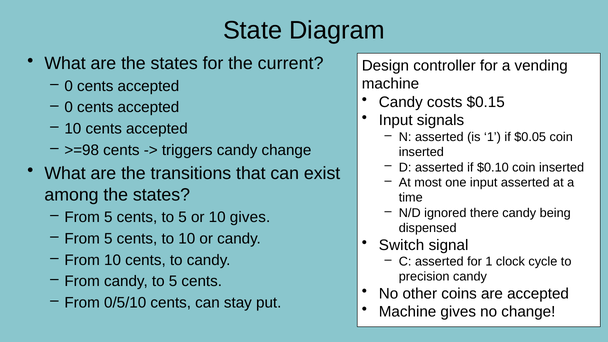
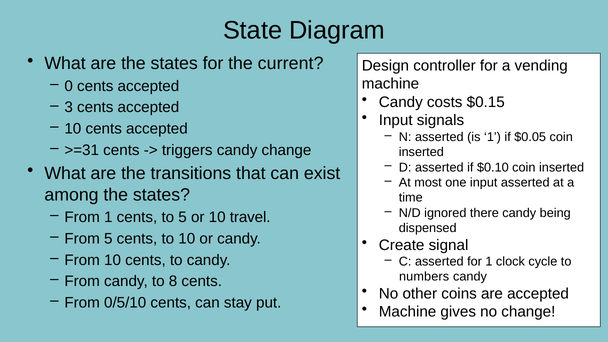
0: 0 -> 3 (69, 107)
>=98: >=98 -> >=31 (82, 150)
5: 5 -> 1 (108, 217)
10 gives: gives -> travel (250, 217)
Switch: Switch -> Create (402, 245)
precision: precision -> numbers (424, 277)
candy to 5: 5 -> 8 (173, 281)
